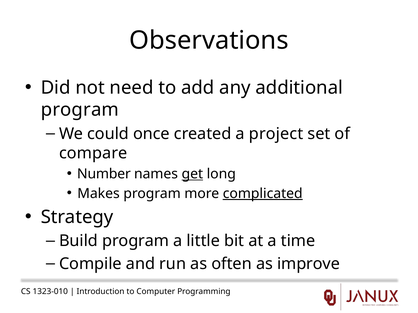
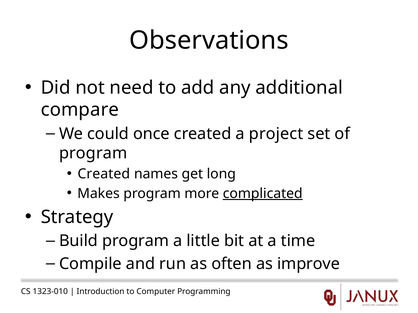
program: program -> compare (80, 110)
compare: compare -> program (93, 154)
Number: Number -> Created (104, 174)
get underline: present -> none (192, 174)
